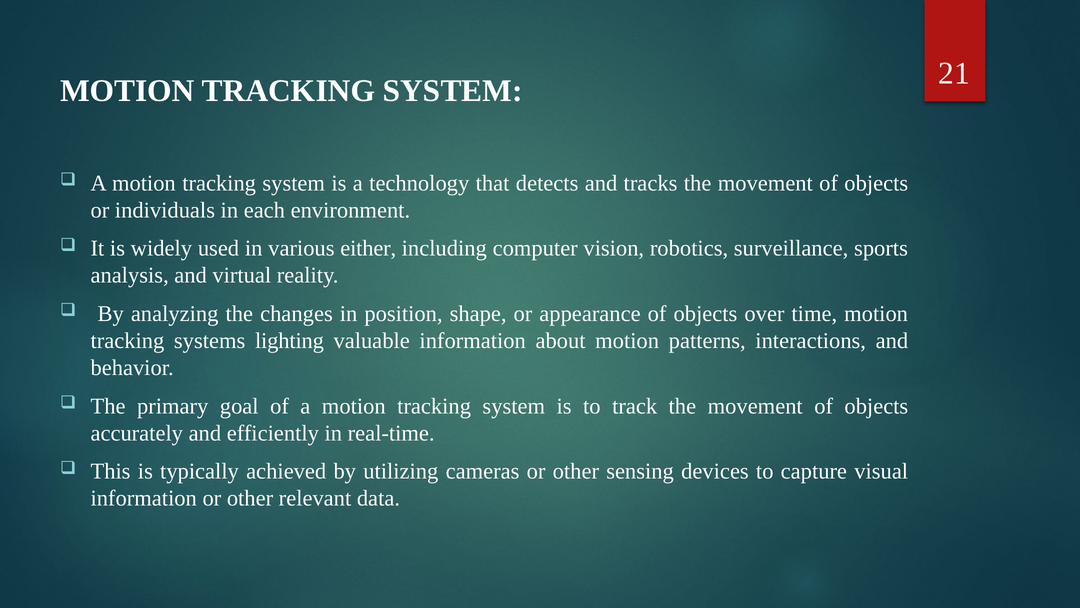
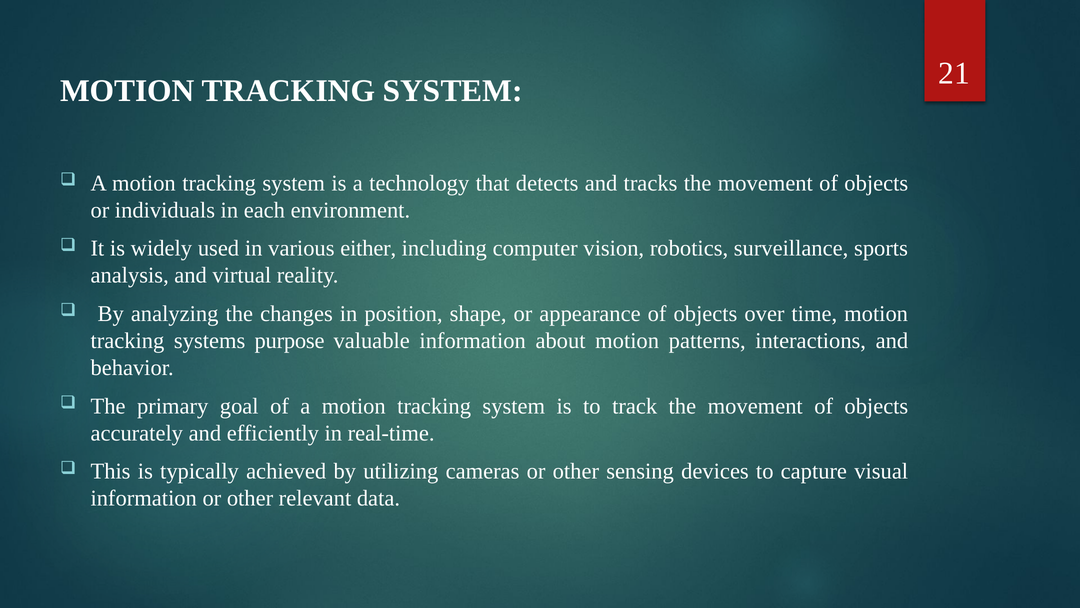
lighting: lighting -> purpose (290, 341)
